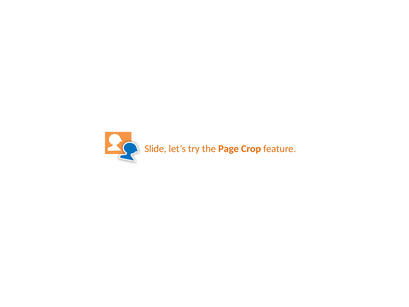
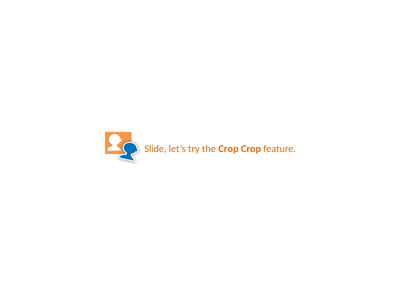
the Page: Page -> Crop (228, 149)
